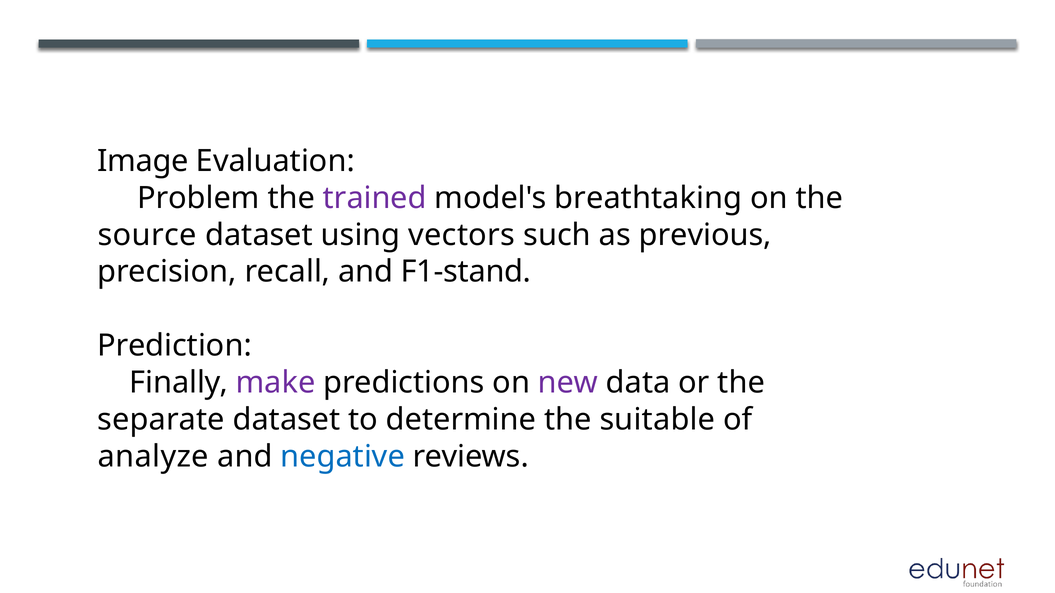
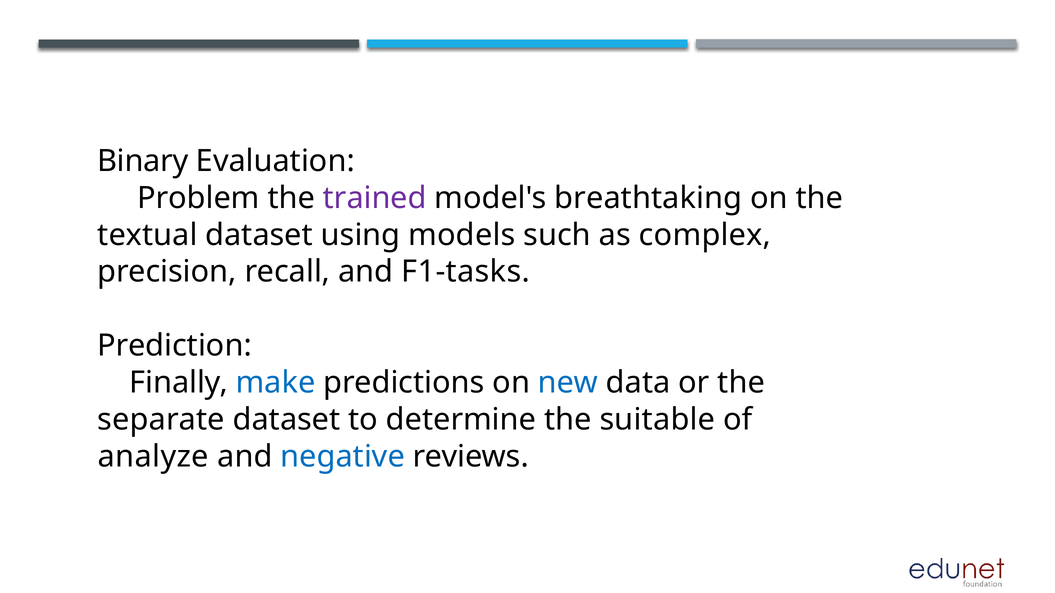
Image: Image -> Binary (143, 161)
source: source -> textual (147, 235)
vectors: vectors -> models (462, 235)
previous: previous -> complex (705, 235)
F1-stand: F1-stand -> F1-tasks (466, 272)
make colour: purple -> blue (276, 383)
new colour: purple -> blue (568, 383)
